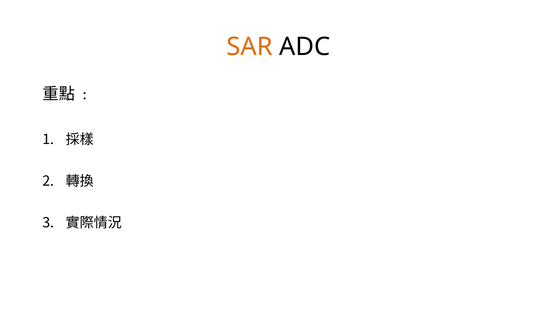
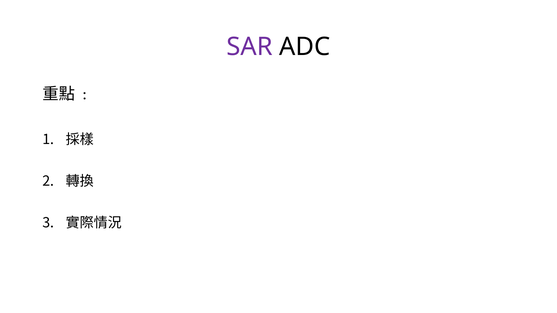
SAR colour: orange -> purple (250, 47)
